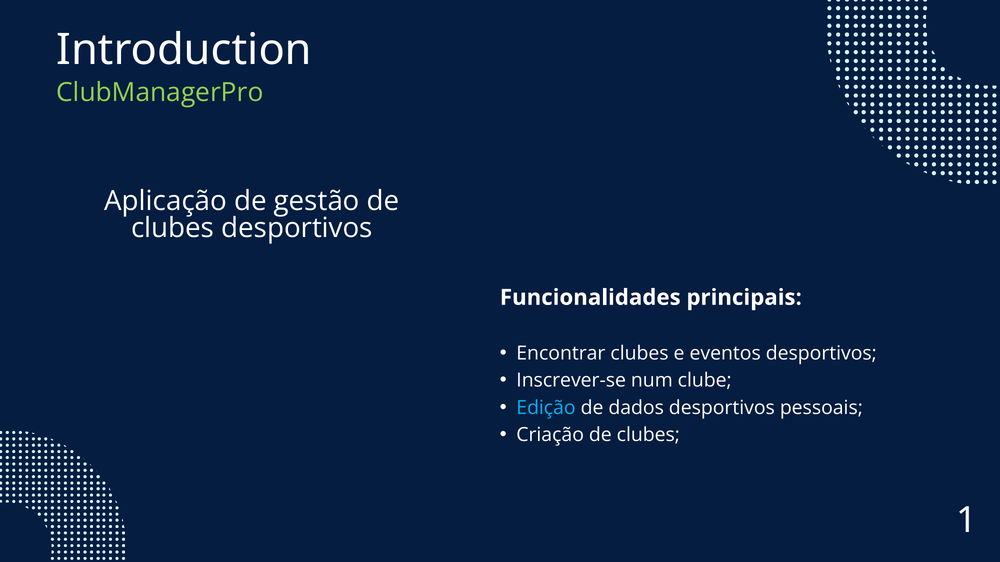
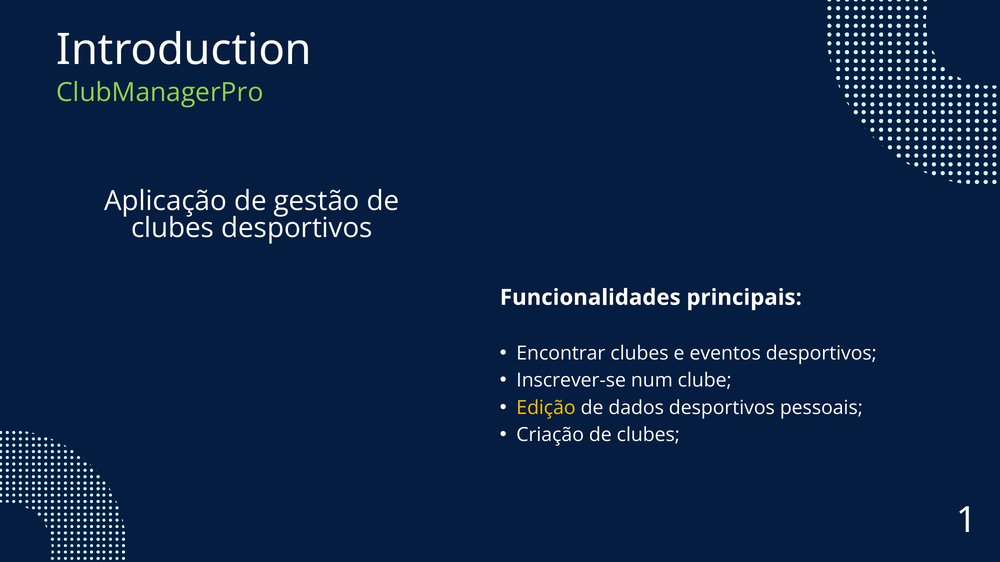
Edição colour: light blue -> yellow (546, 408)
